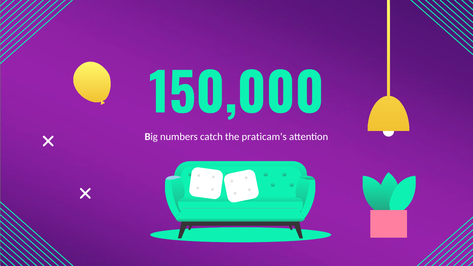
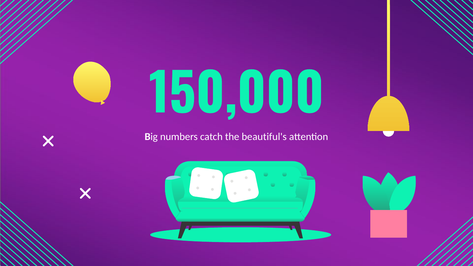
praticam's: praticam's -> beautiful's (264, 137)
